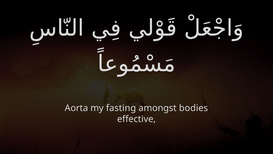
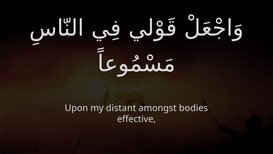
Aorta: Aorta -> Upon (76, 108)
fasting: fasting -> distant (121, 108)
